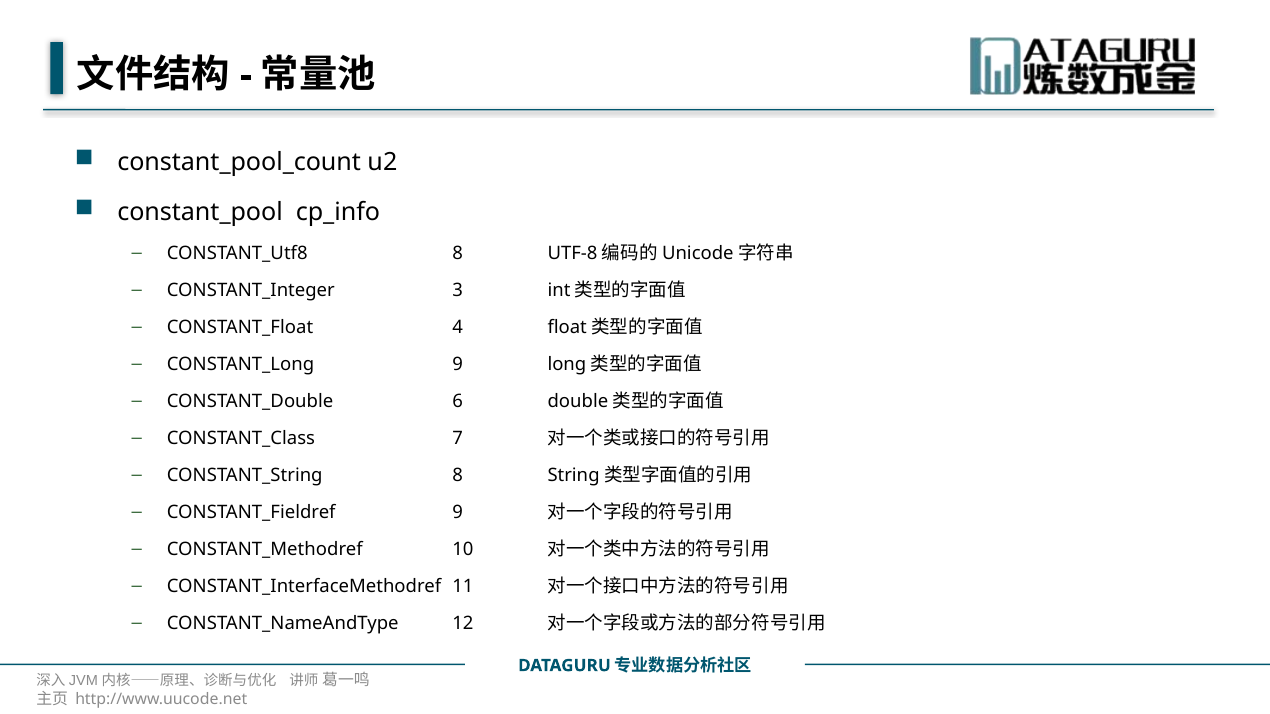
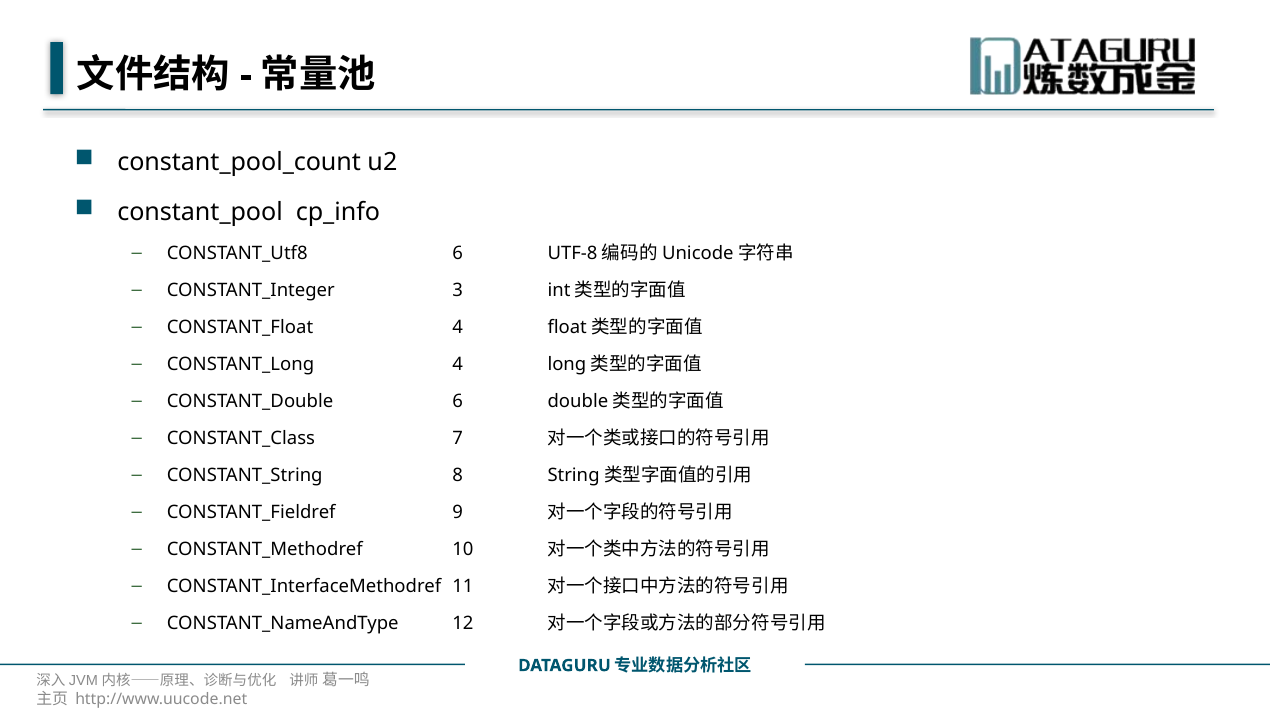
CONSTANT_Utf8 8: 8 -> 6 (458, 253)
CONSTANT_Long 9: 9 -> 4 (458, 364)
